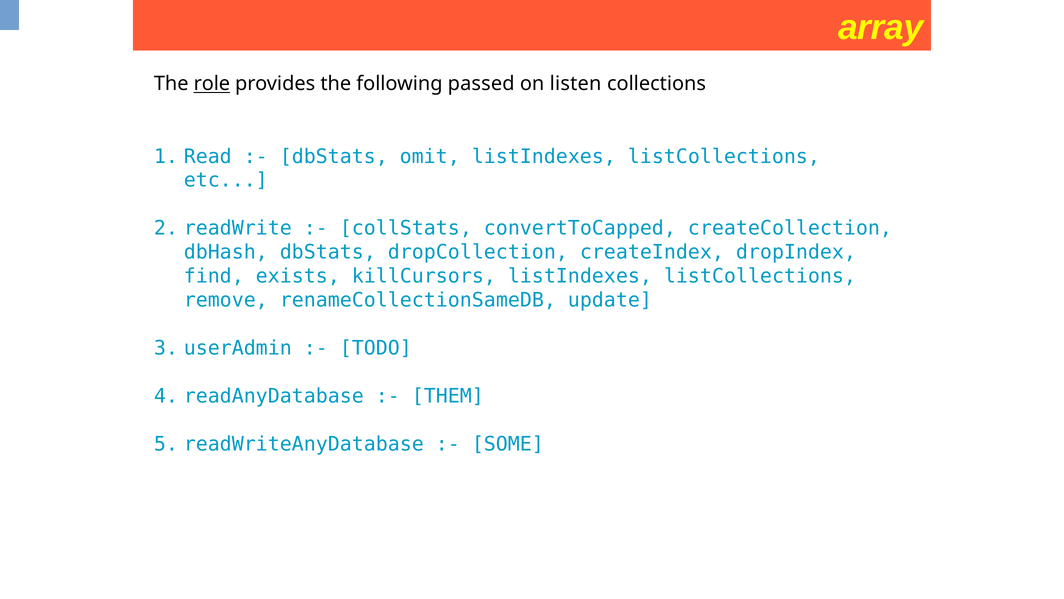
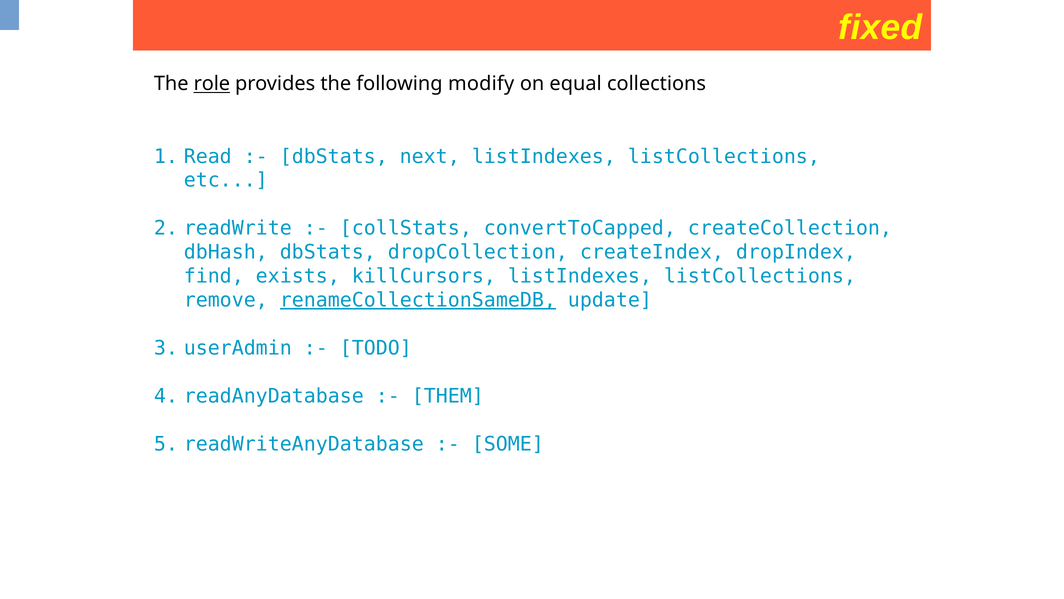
array: array -> fixed (880, 28)
passed: passed -> modify (481, 84)
listen: listen -> equal (576, 84)
omit: omit -> next (430, 156)
renameCollectionSameDB underline: none -> present (418, 300)
